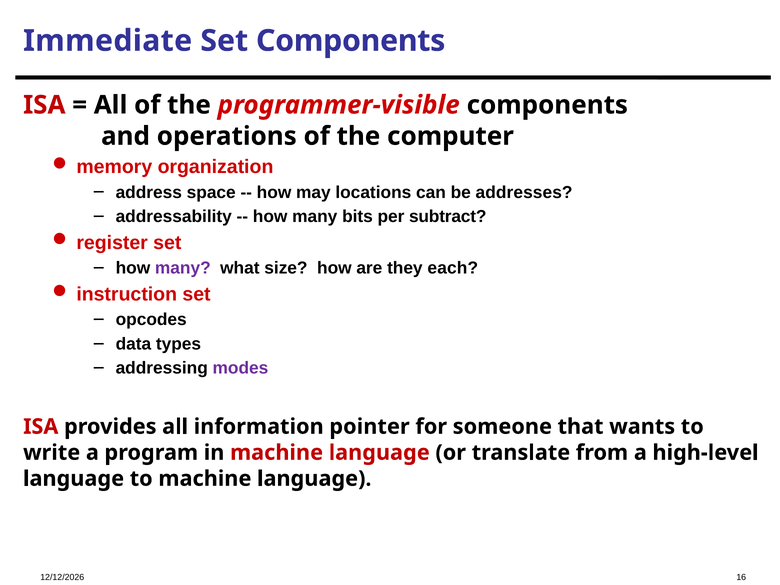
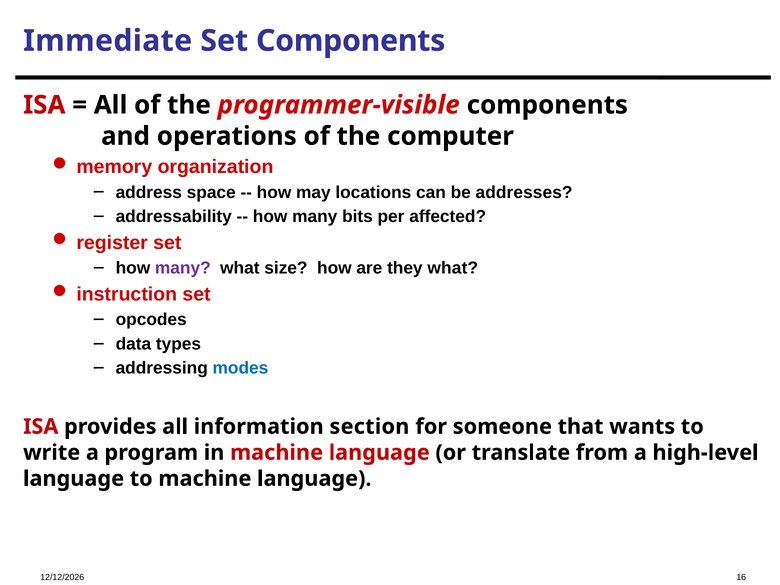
subtract: subtract -> affected (448, 217)
they each: each -> what (453, 268)
modes colour: purple -> blue (240, 368)
pointer: pointer -> section (369, 427)
